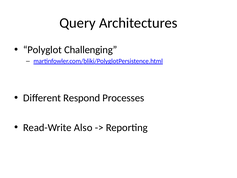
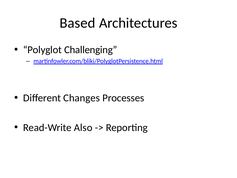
Query: Query -> Based (77, 23)
Respond: Respond -> Changes (82, 98)
